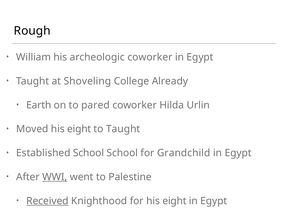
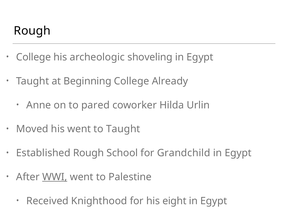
William: William -> College (34, 57)
archeologic coworker: coworker -> shoveling (150, 57)
Shoveling: Shoveling -> Beginning (87, 81)
Earth: Earth -> Anne (39, 105)
Moved his eight: eight -> went (79, 129)
Established School: School -> Rough (88, 153)
Received underline: present -> none (47, 201)
